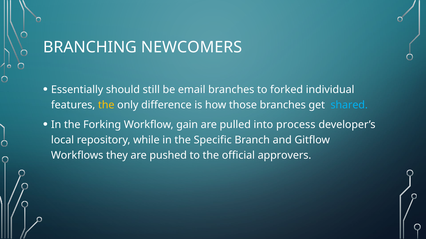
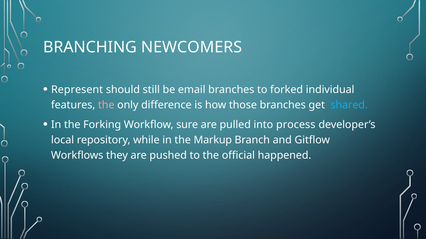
Essentially: Essentially -> Represent (77, 90)
the colour: yellow -> pink (106, 105)
gain: gain -> sure (187, 125)
Specific: Specific -> Markup (213, 140)
approvers: approvers -> happened (284, 156)
